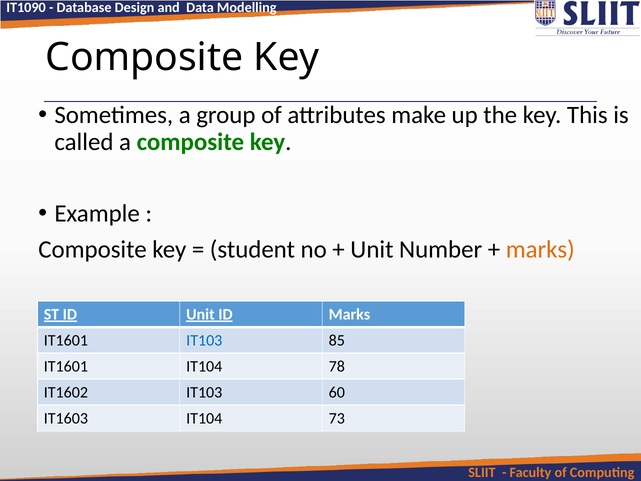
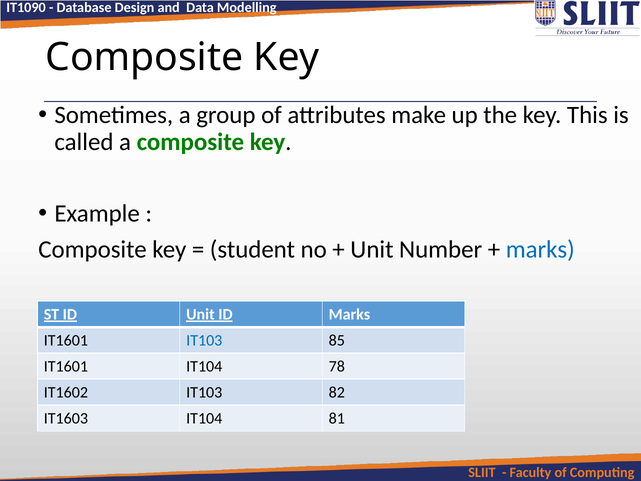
marks colour: orange -> blue (540, 249)
60: 60 -> 82 (337, 392)
73: 73 -> 81 (337, 418)
